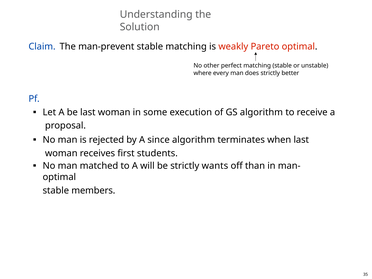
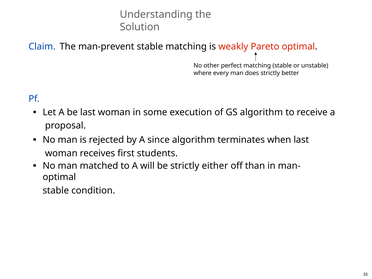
wants: wants -> either (215, 166)
members: members -> condition (93, 190)
